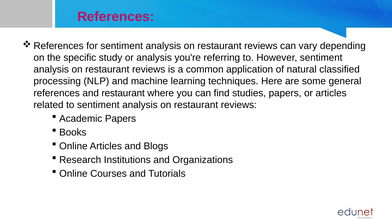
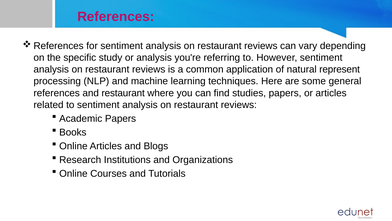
classified: classified -> represent (340, 69)
